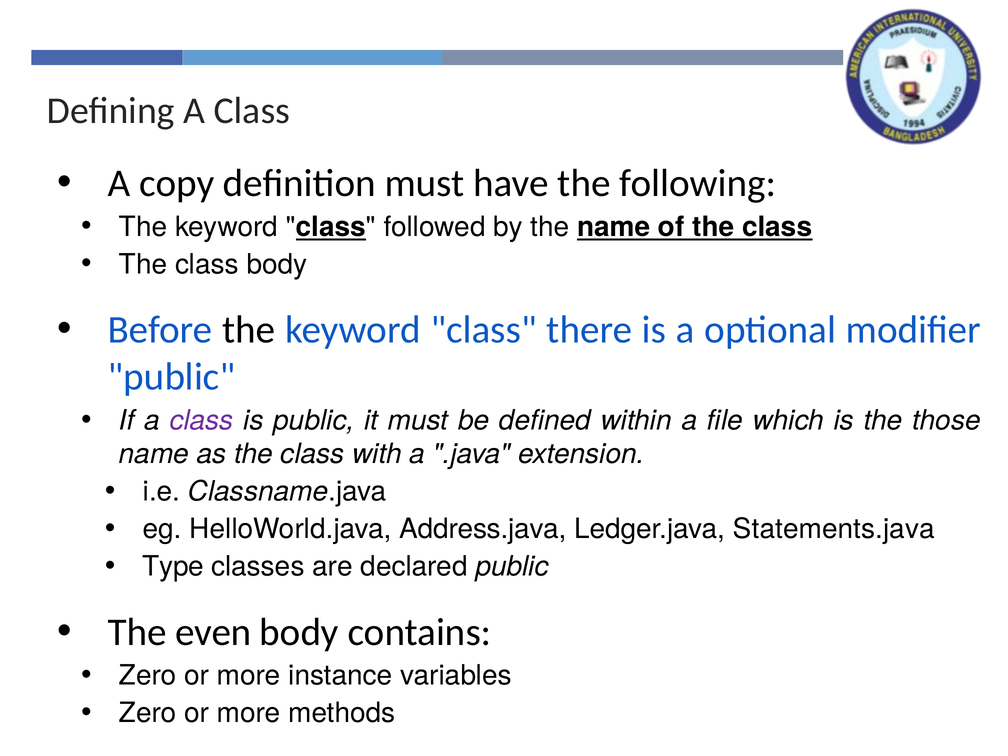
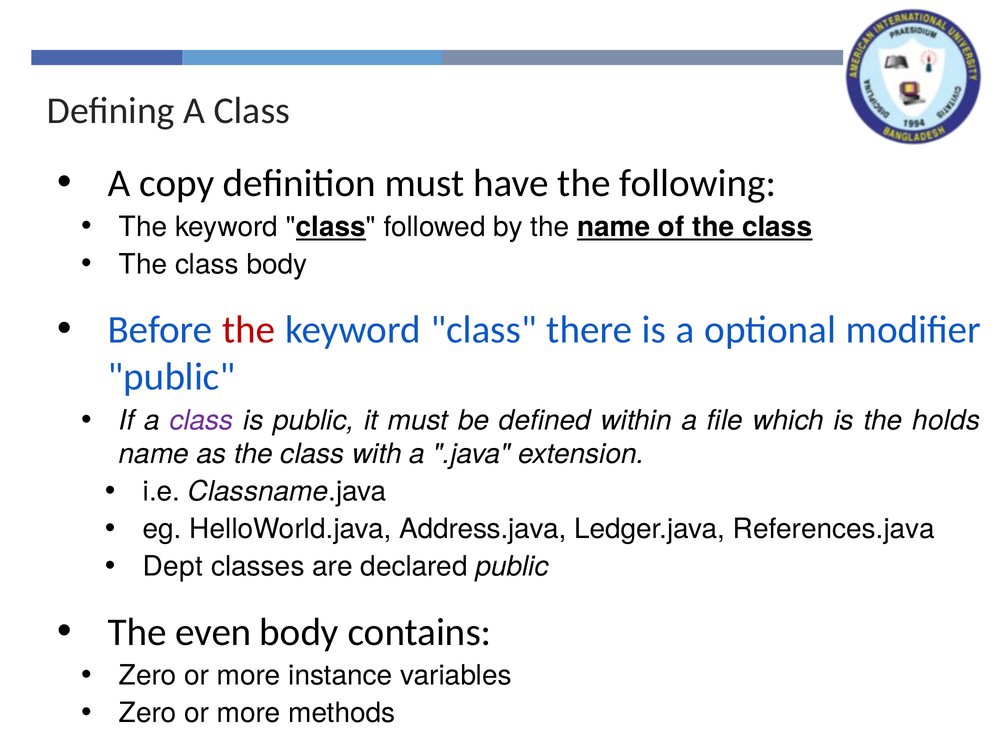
the colour: black -> red (249, 330)
those: those -> holds (946, 420)
Statements.java: Statements.java -> References.java (834, 529)
Type: Type -> Dept (173, 566)
